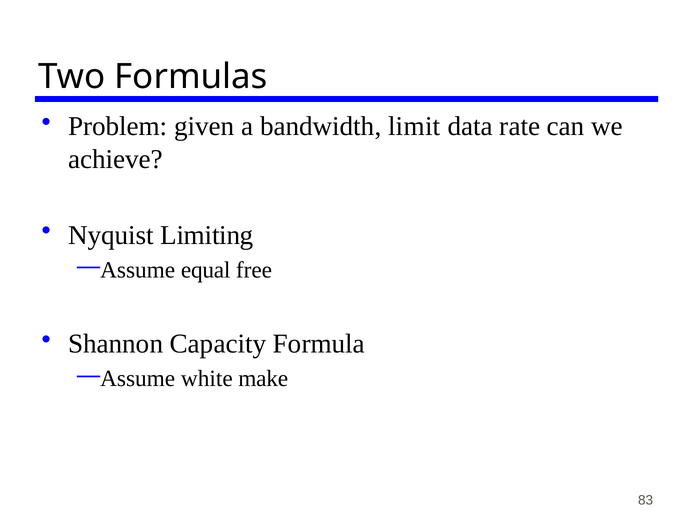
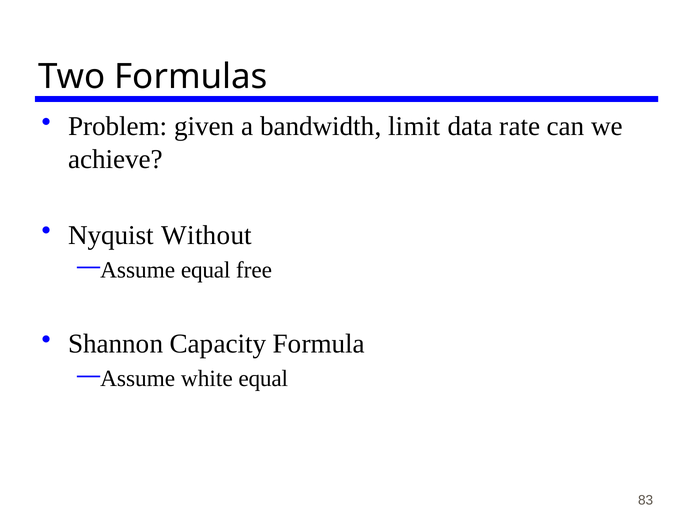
Limiting: Limiting -> Without (207, 235)
white make: make -> equal (263, 379)
